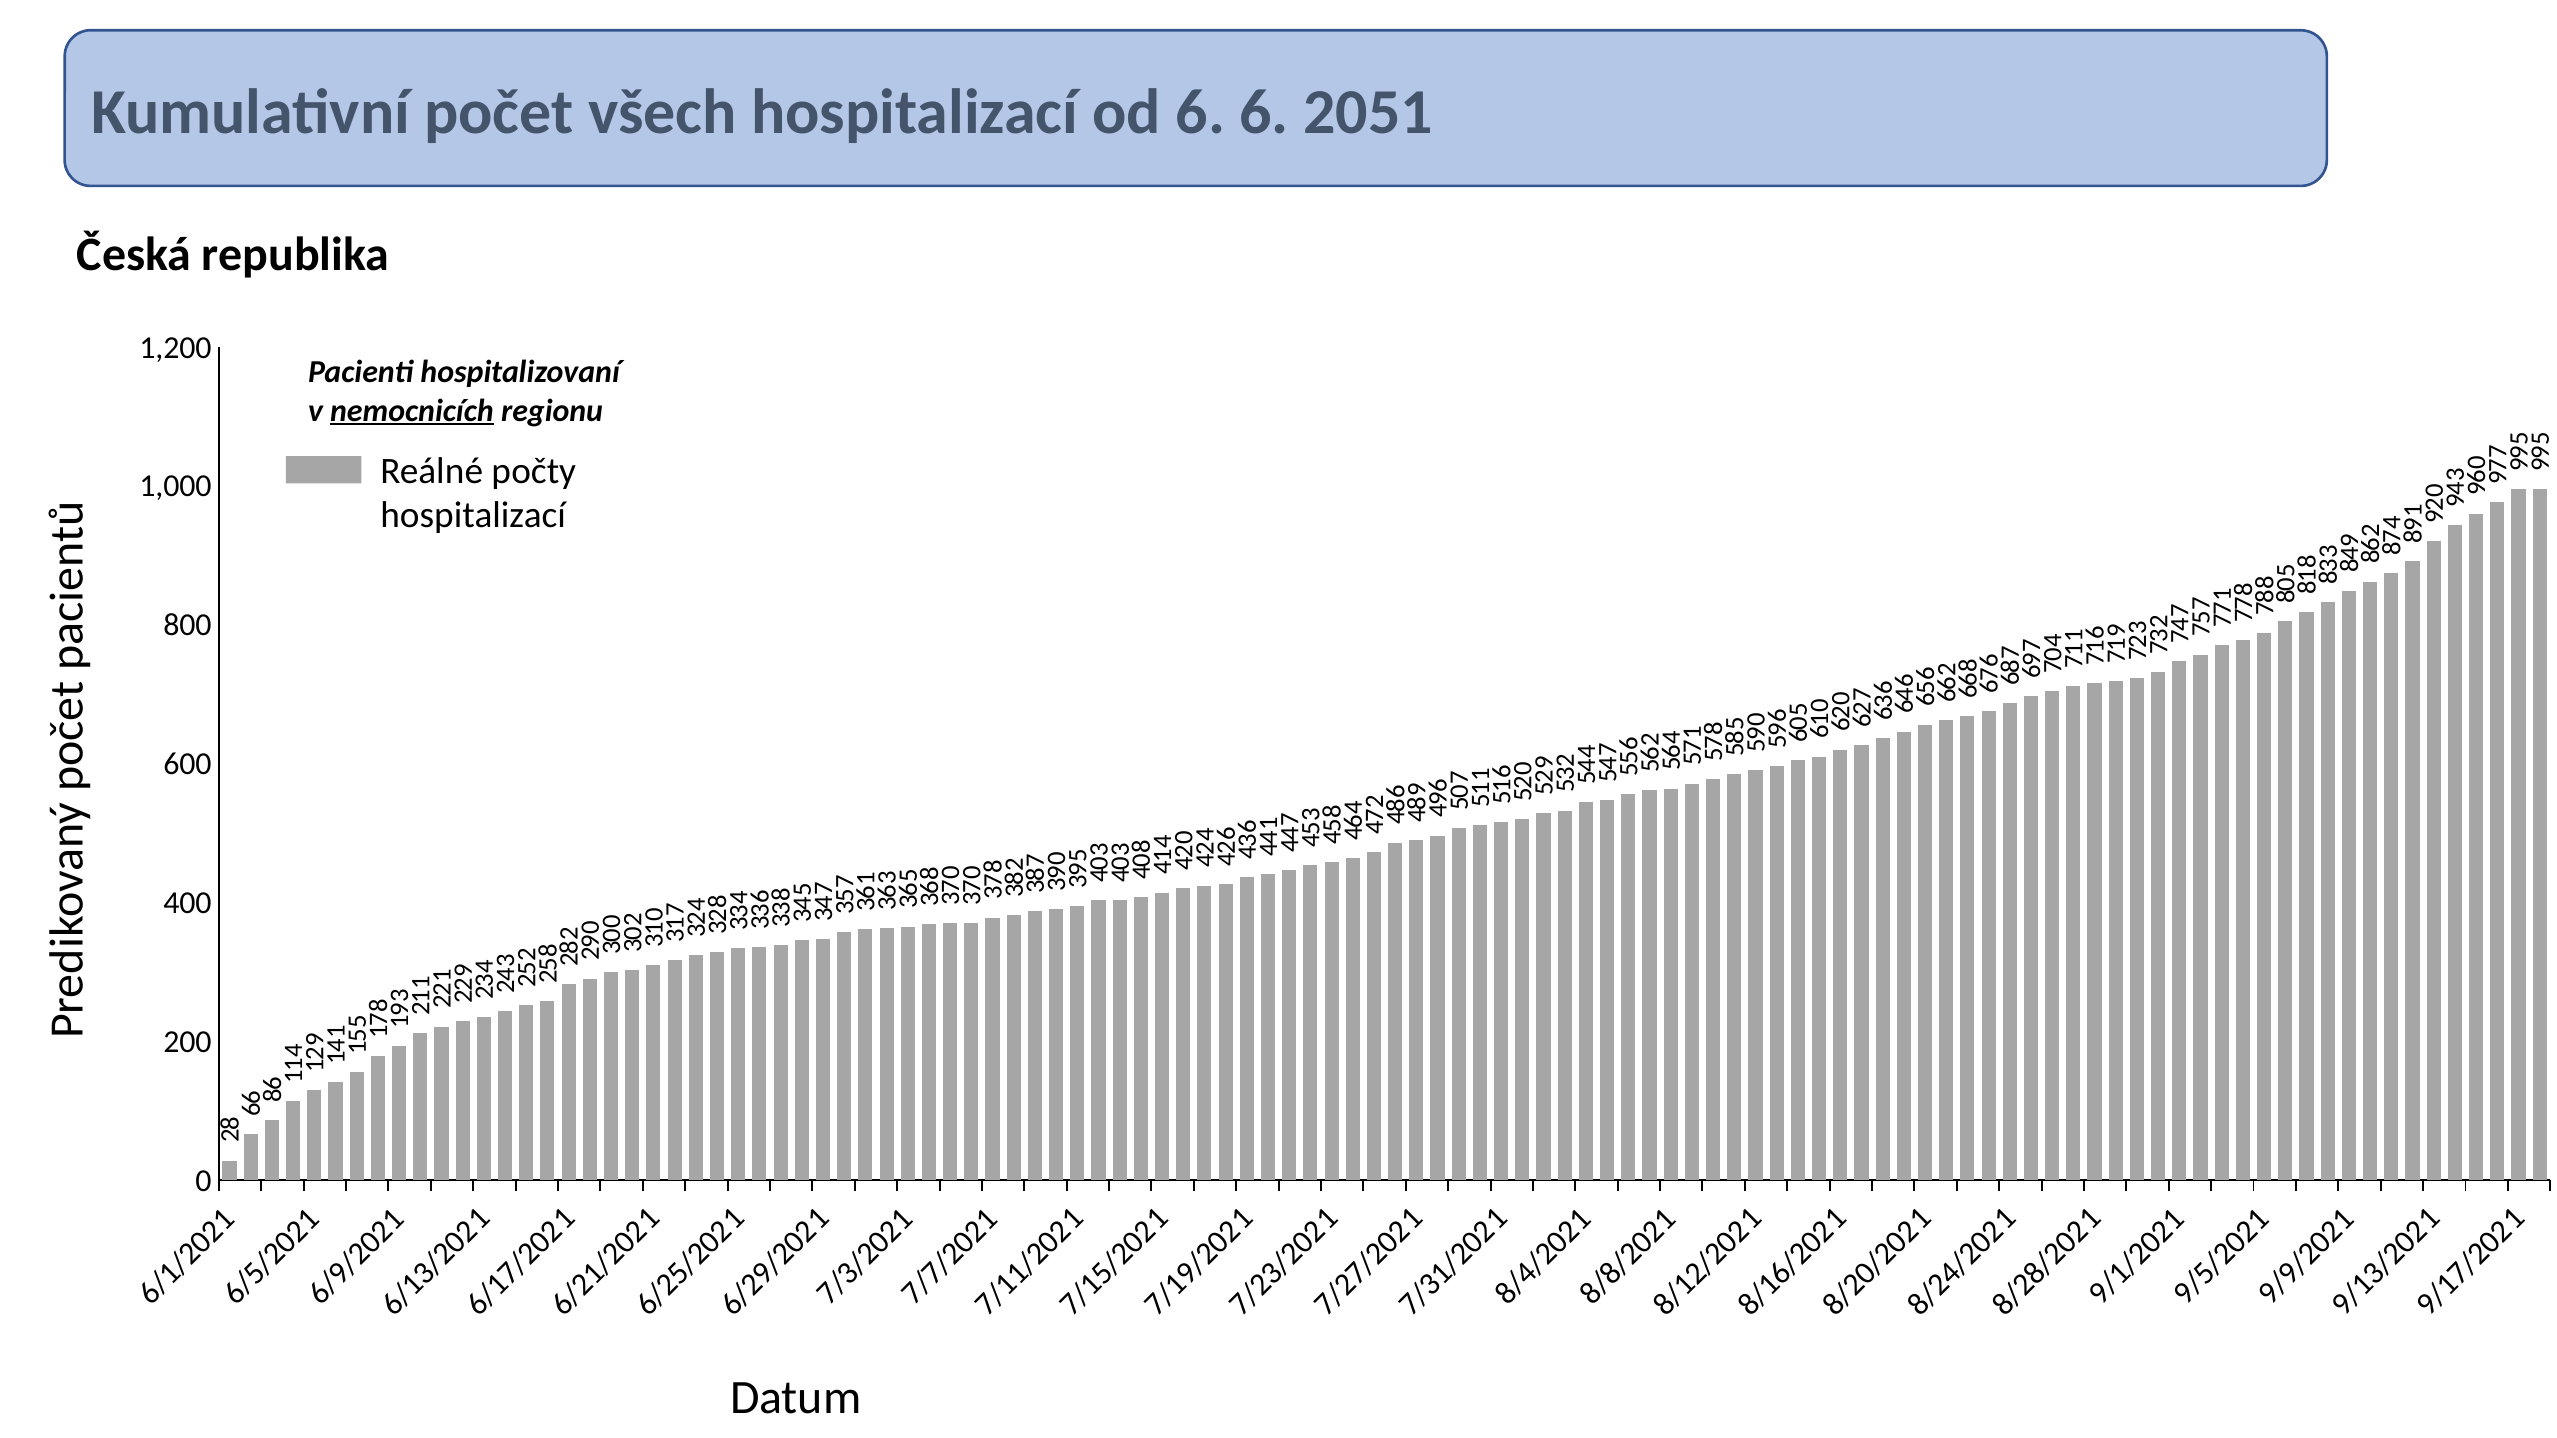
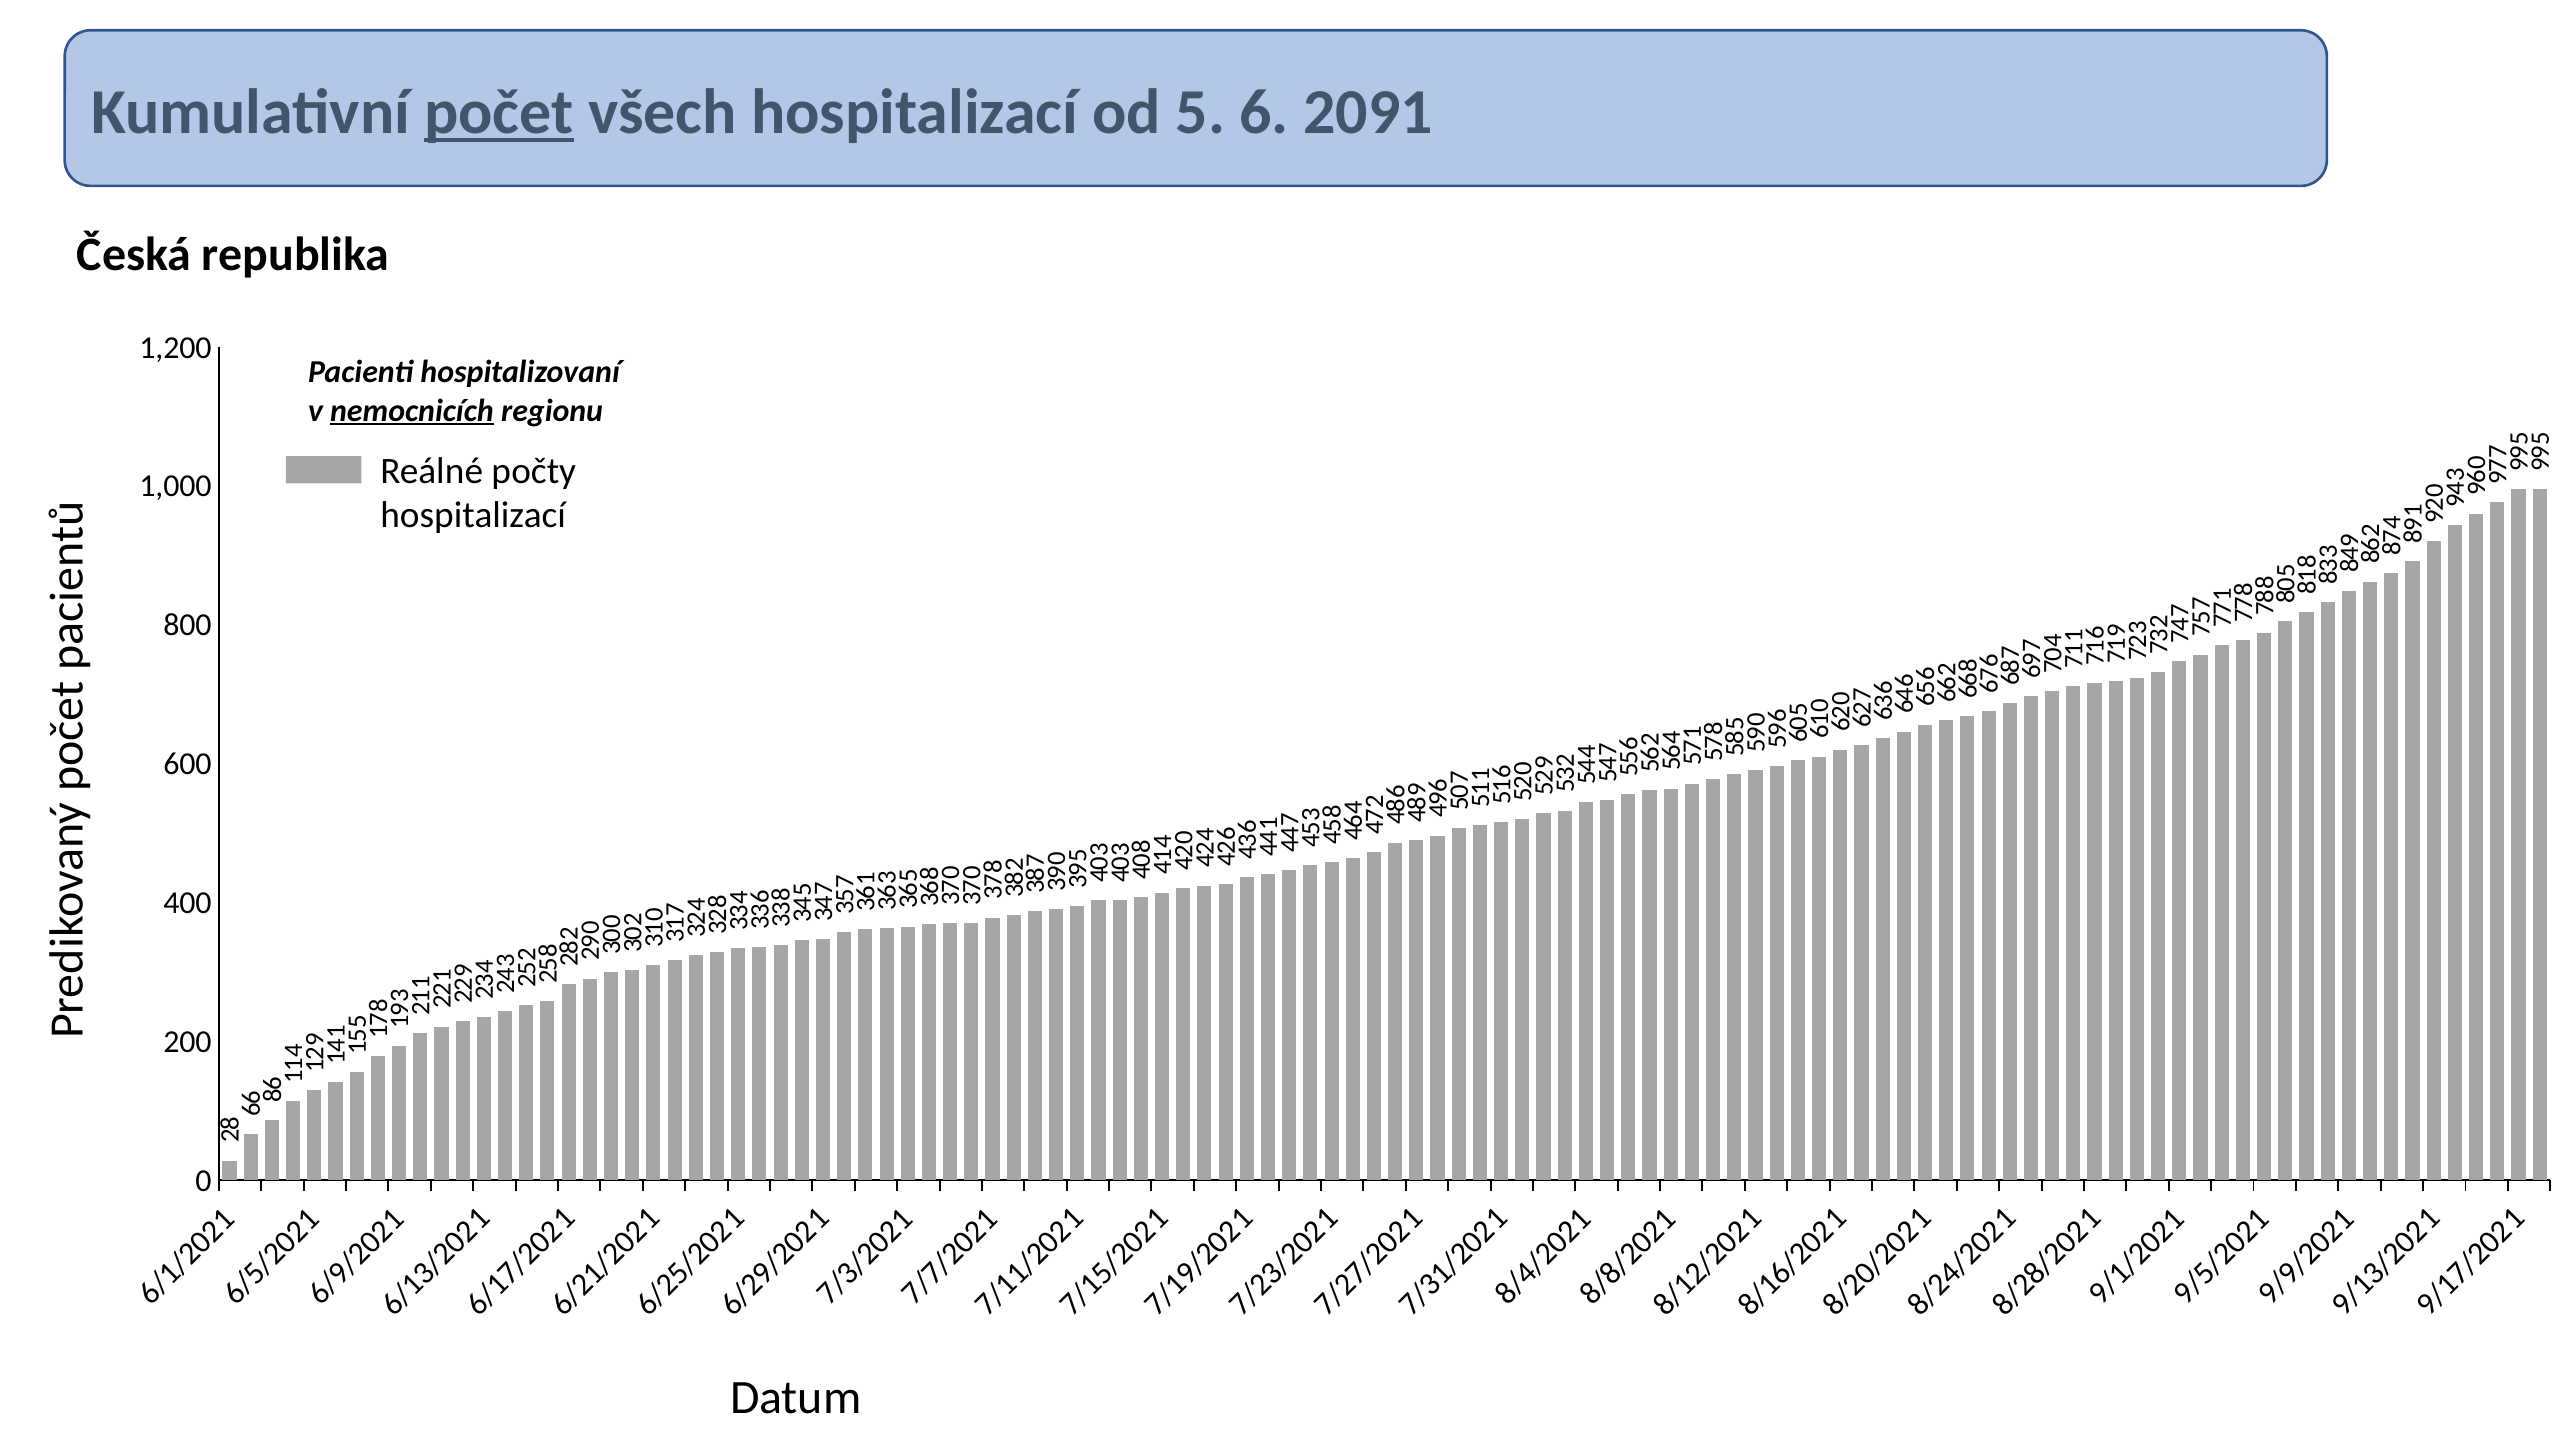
počet underline: none -> present (499, 113)
od 6: 6 -> 5 (1200, 113)
2051: 2051 -> 2091 (1368, 113)
